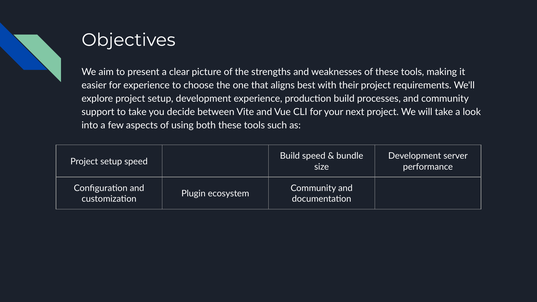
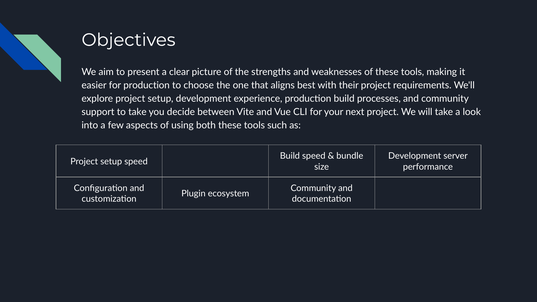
for experience: experience -> production (147, 85)
